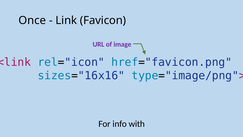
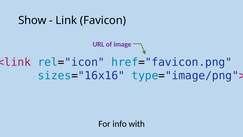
Once: Once -> Show (32, 20)
